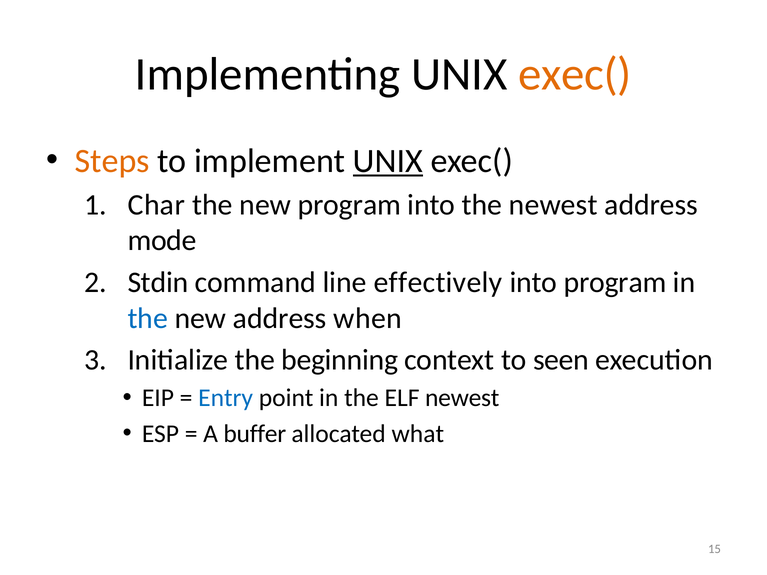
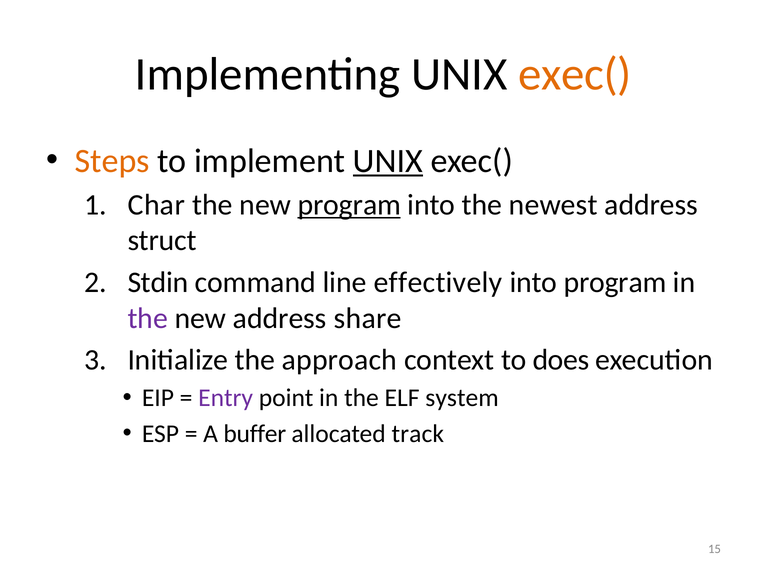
program underline: none -> present (349, 205)
mode: mode -> struct (162, 241)
the colour: blue -> purple (148, 318)
when: when -> share (368, 318)
beginning: beginning -> approach (339, 360)
seen: seen -> does (561, 360)
Entry colour: blue -> purple (226, 398)
ELF newest: newest -> system (462, 398)
what: what -> track (418, 434)
